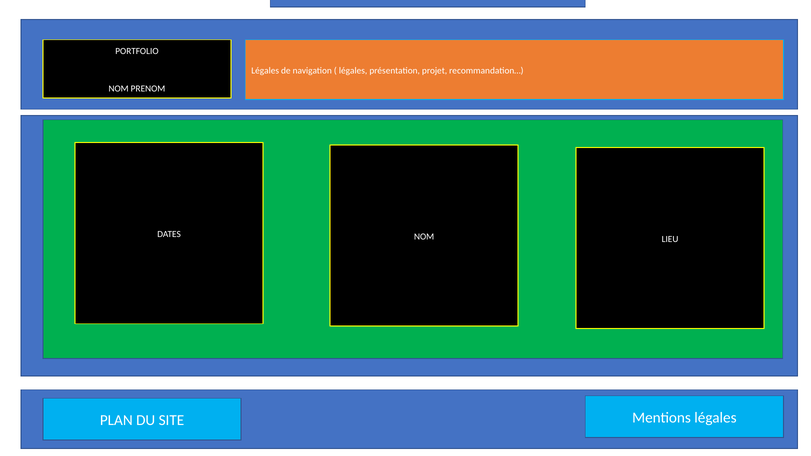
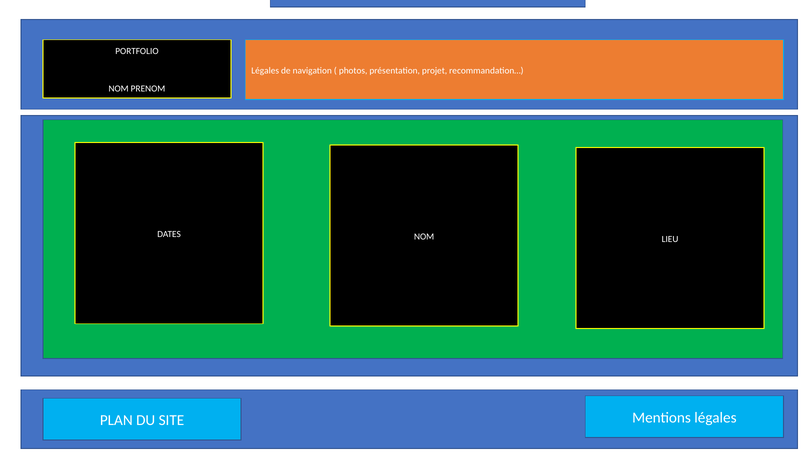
légales: légales -> photos (353, 71)
